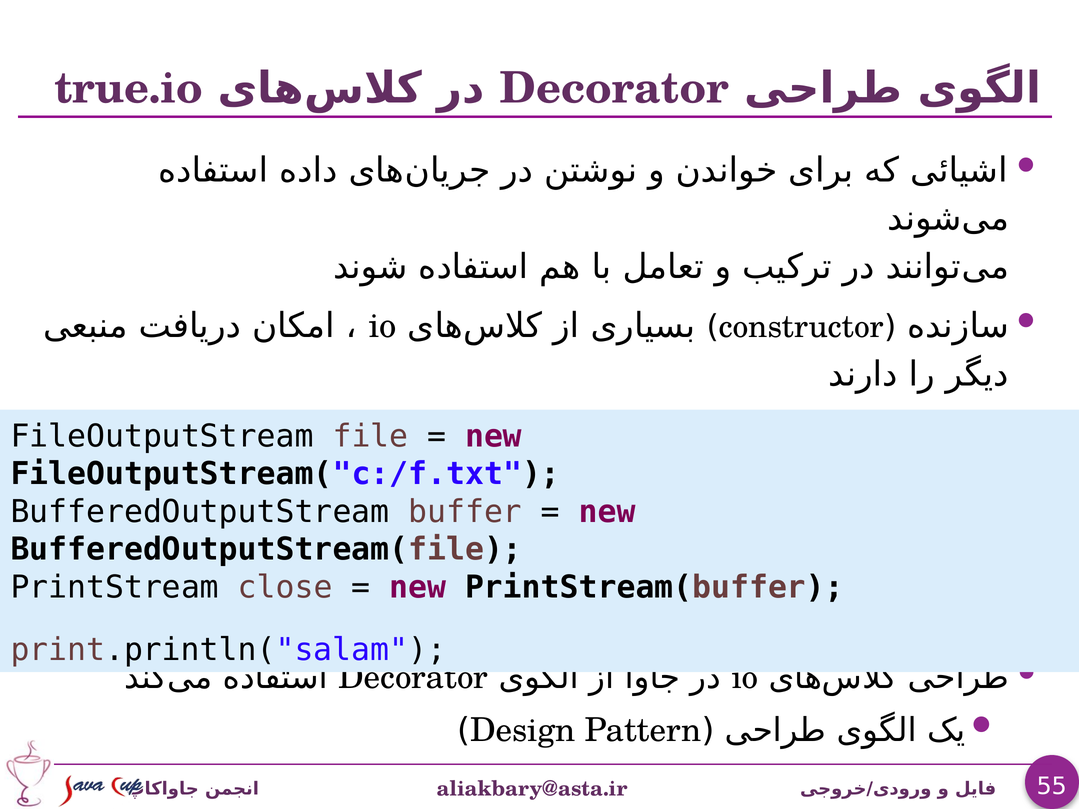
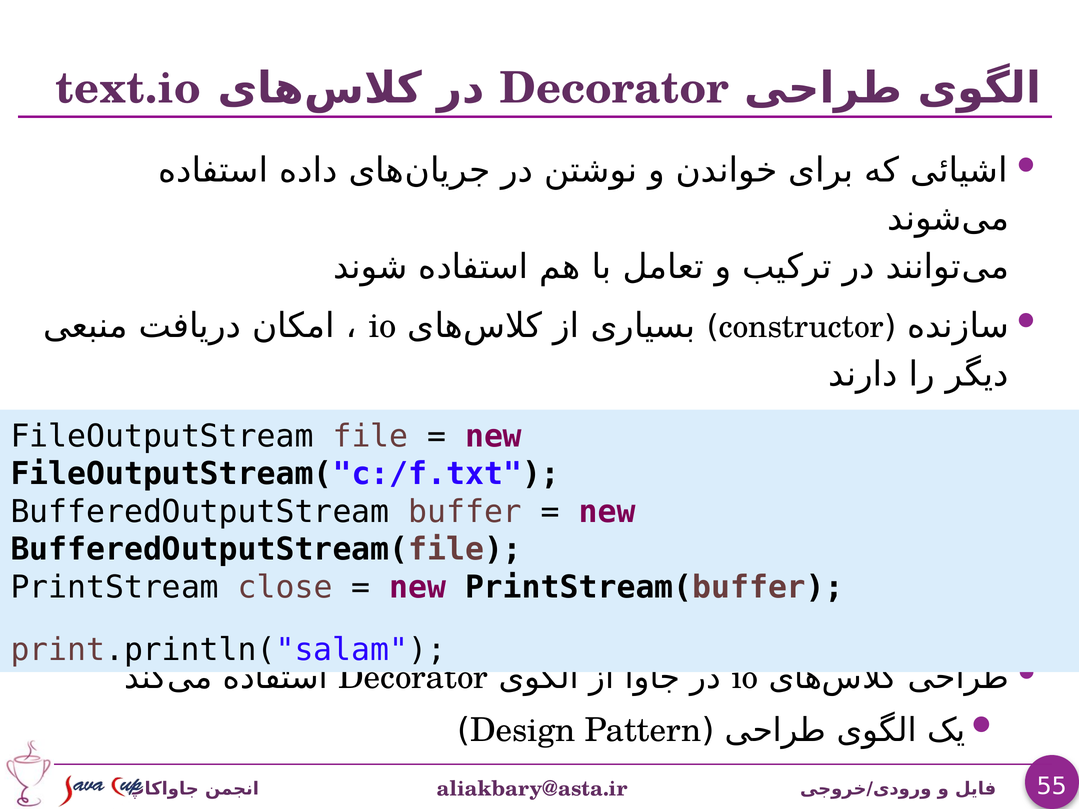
true.io: true.io -> text.io (128, 89)
